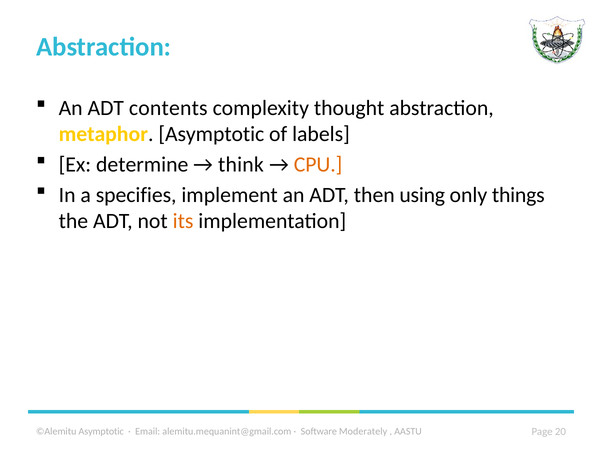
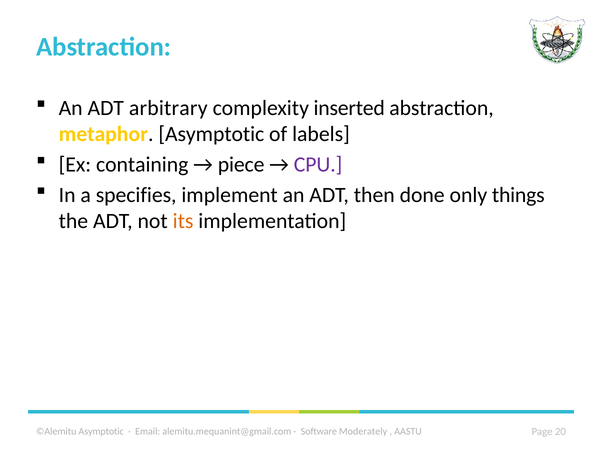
contents: contents -> arbitrary (168, 108)
thought: thought -> inserted (349, 108)
determine: determine -> containing (142, 164)
think: think -> piece (241, 164)
CPU colour: orange -> purple (318, 164)
using: using -> done (422, 195)
